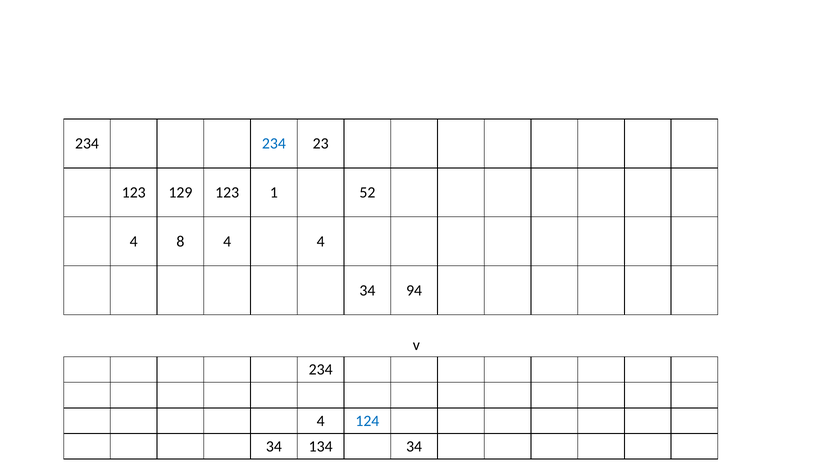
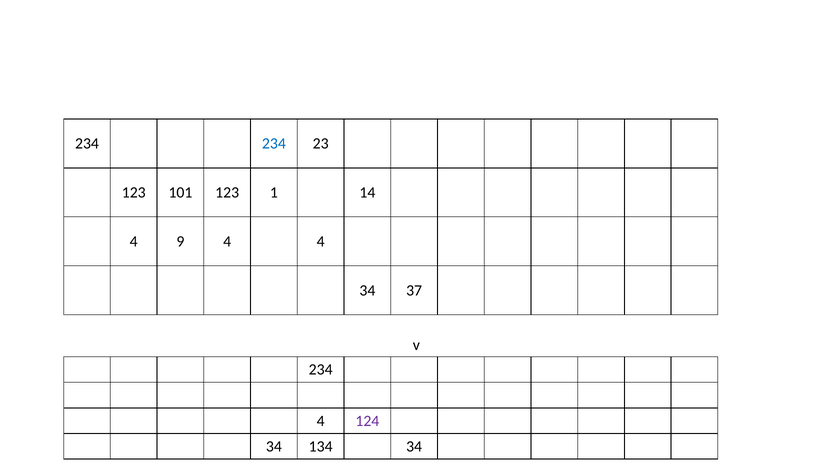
129: 129 -> 101 (180, 192)
52: 52 -> 14 (367, 192)
8: 8 -> 9 (180, 241)
94: 94 -> 37 (414, 290)
124 colour: blue -> purple (367, 420)
